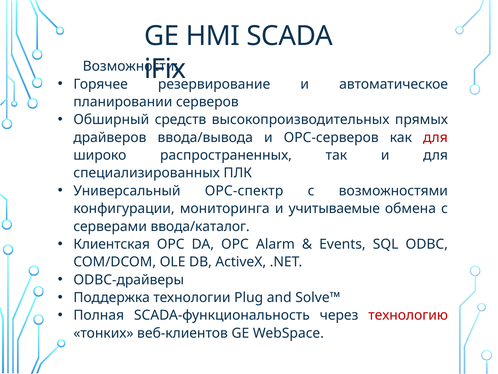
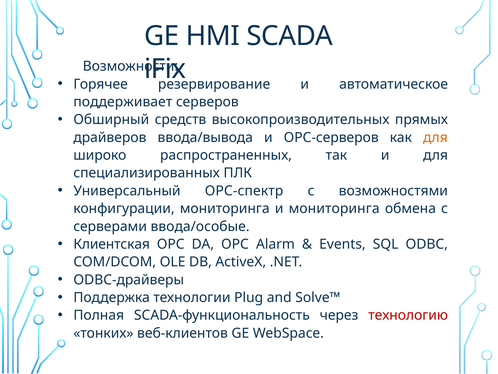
планировании: планировании -> поддерживает (123, 102)
для colour: red -> orange (435, 137)
и учитываемые: учитываемые -> мониторинга (334, 208)
ввода/каталог: ввода/каталог -> ввода/особые (200, 226)
